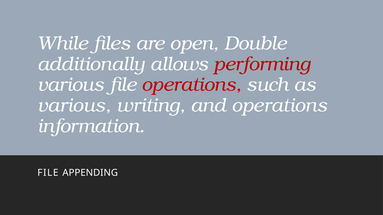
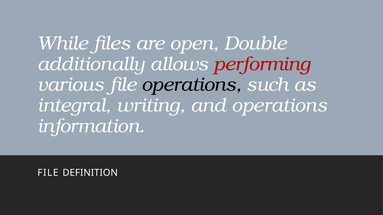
operations colour: red -> black (192, 85)
various: various -> integral (74, 106)
APPENDING: APPENDING -> DEFINITION (90, 173)
